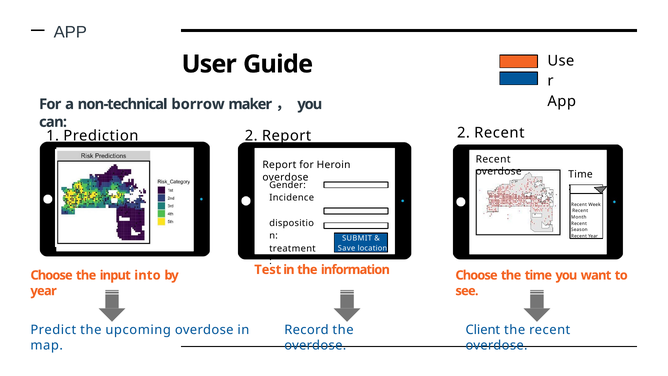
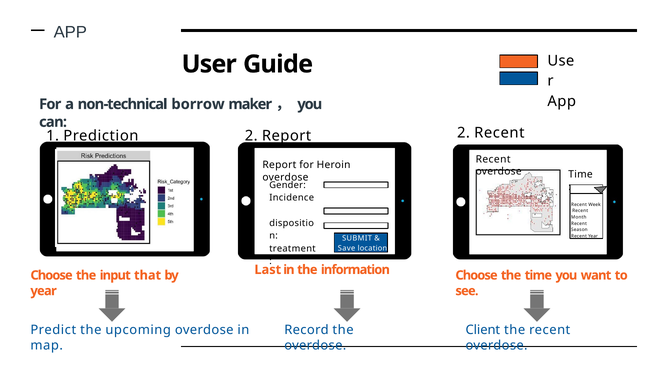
Test: Test -> Last (268, 270)
into: into -> that (148, 275)
